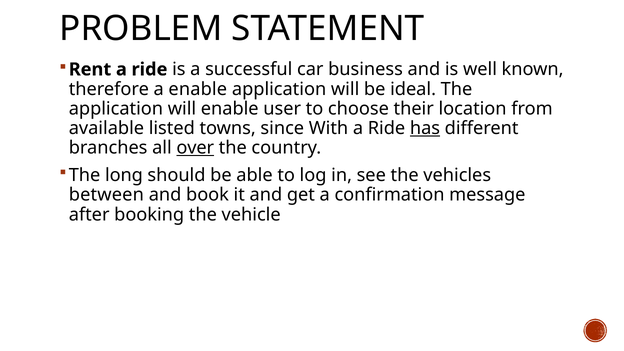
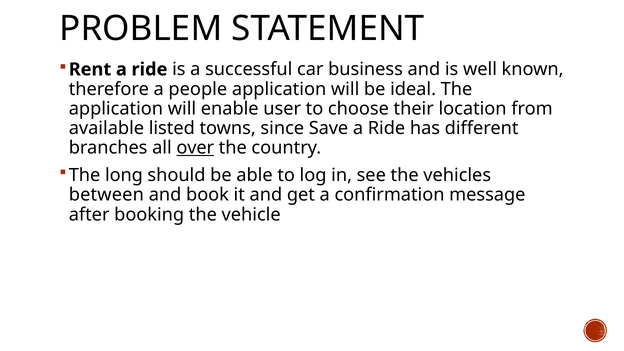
a enable: enable -> people (198, 89)
With: With -> Save (329, 128)
has underline: present -> none (425, 128)
